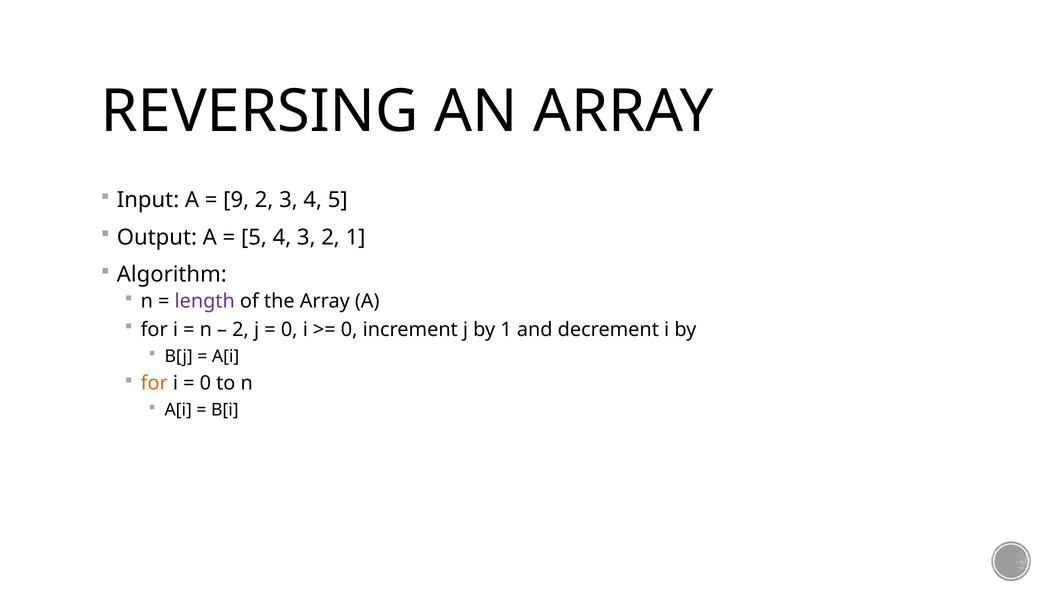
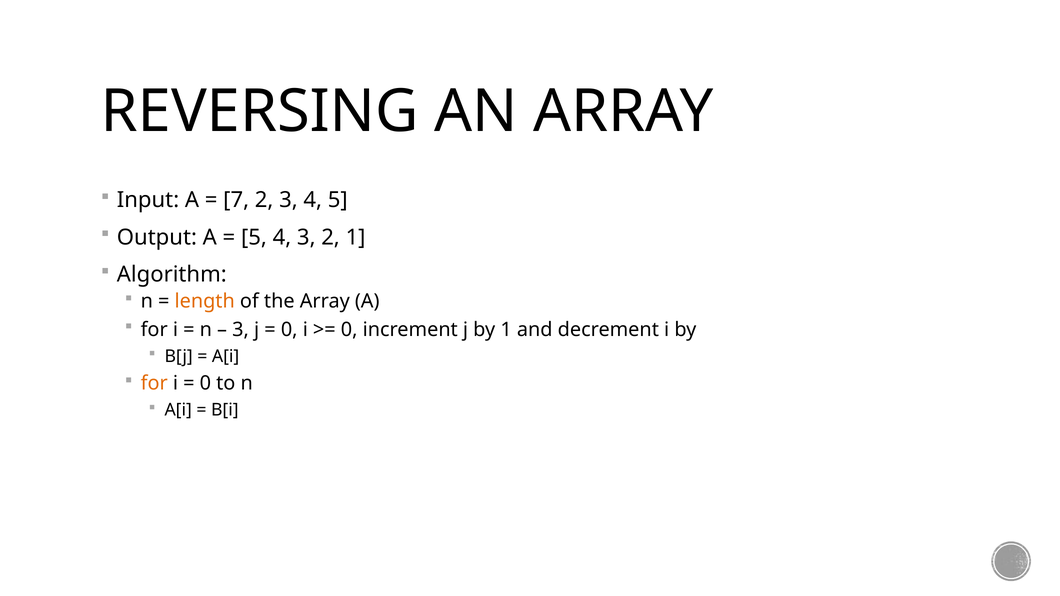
9: 9 -> 7 (236, 200)
length colour: purple -> orange (205, 301)
2: 2 -> 3 (241, 330)
